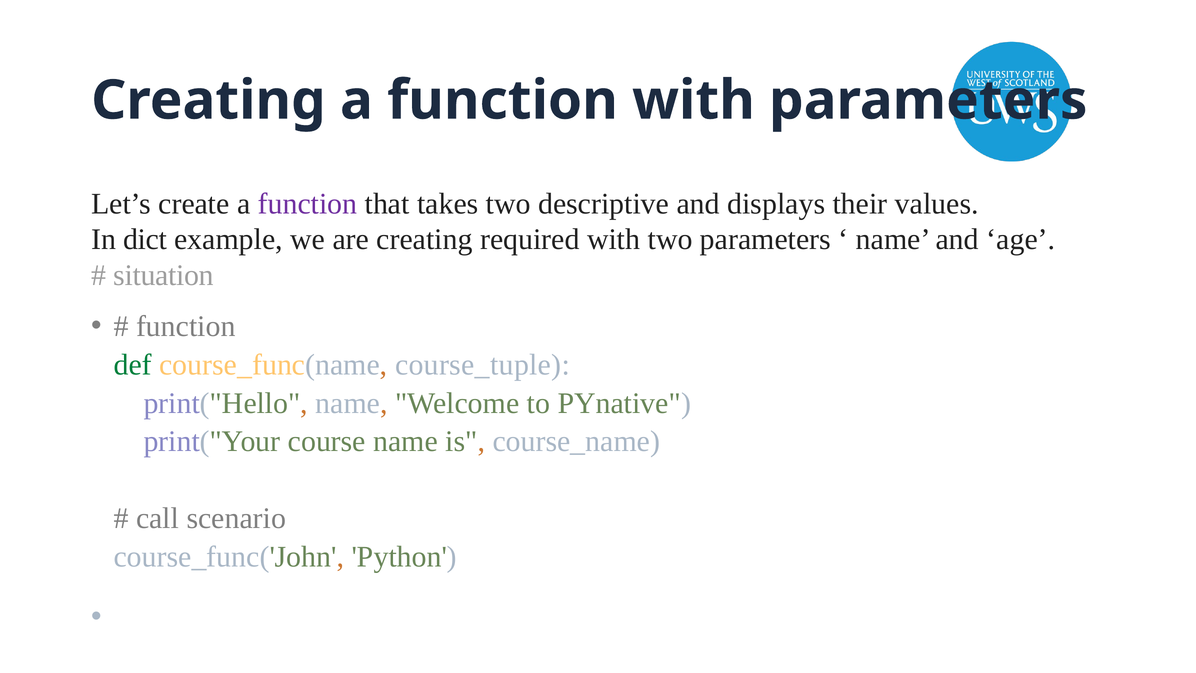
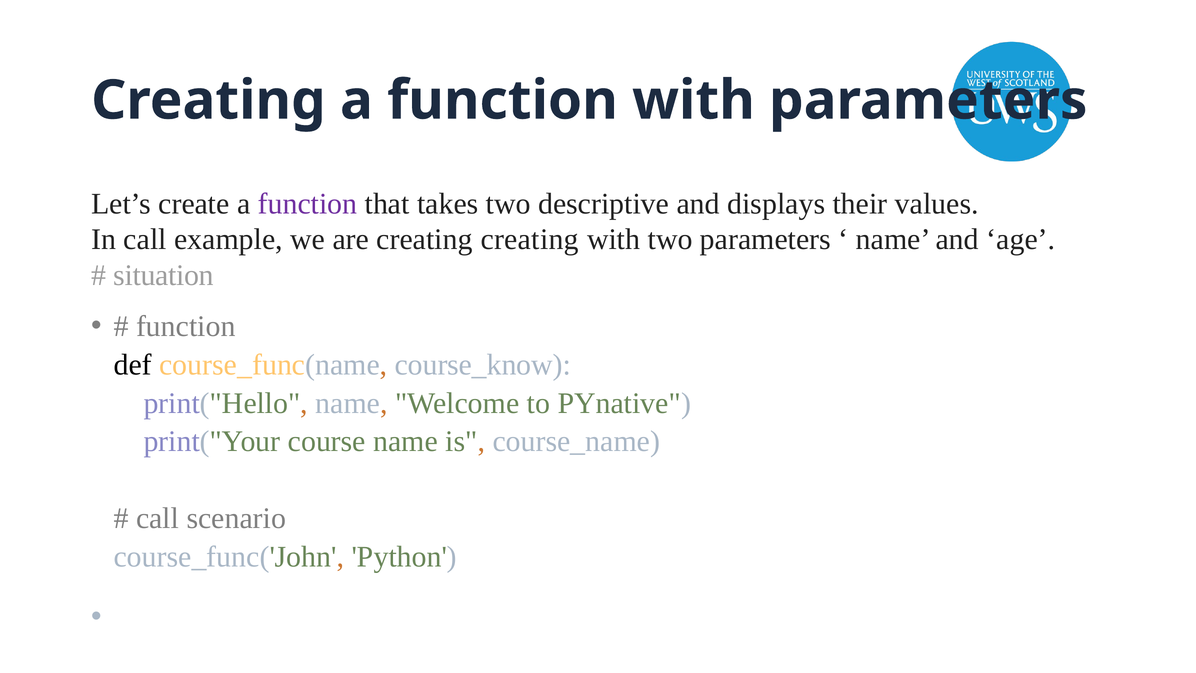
In dict: dict -> call (145, 239)
creating required: required -> creating (530, 239)
def colour: green -> black (133, 365)
course_tuple: course_tuple -> course_know (483, 365)
